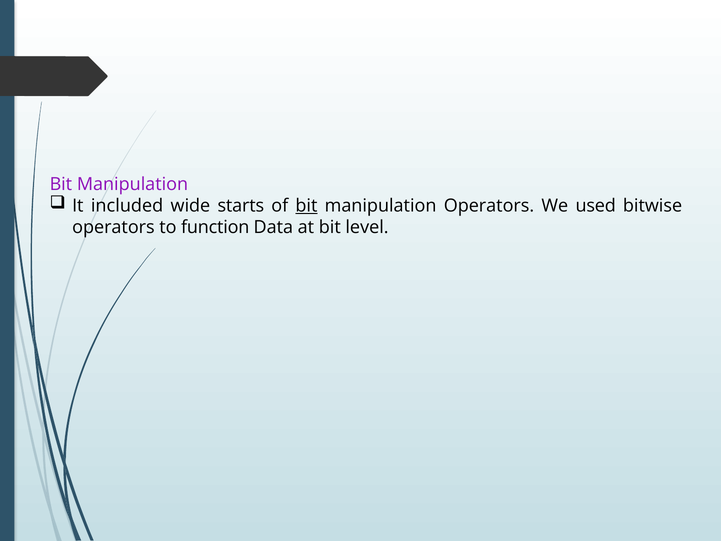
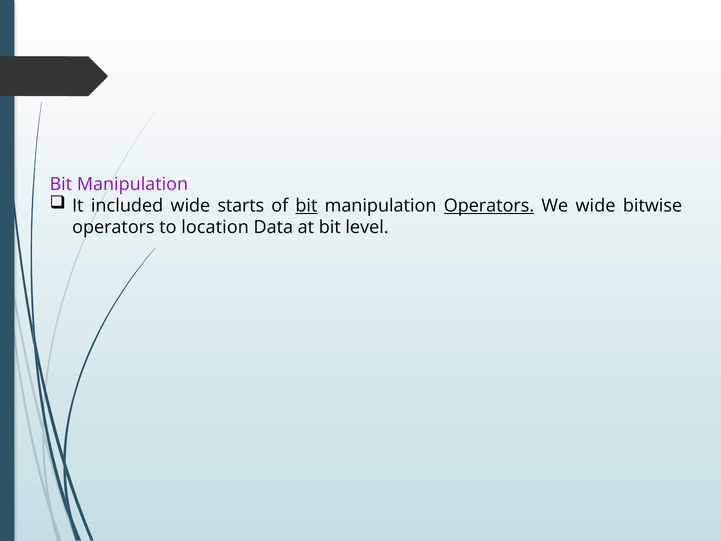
Operators underline: none -> present (489, 206)
We used: used -> wide (596, 206)
function: function -> location (215, 227)
